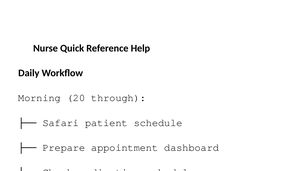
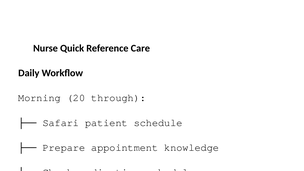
Reference Help: Help -> Care (140, 48)
dashboard: dashboard -> knowledge (192, 148)
